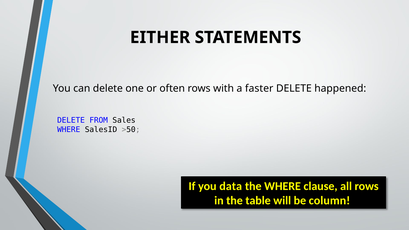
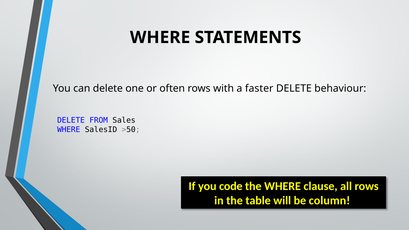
EITHER: EITHER -> WHERE (160, 37)
happened: happened -> behaviour (340, 89)
data: data -> code (231, 186)
